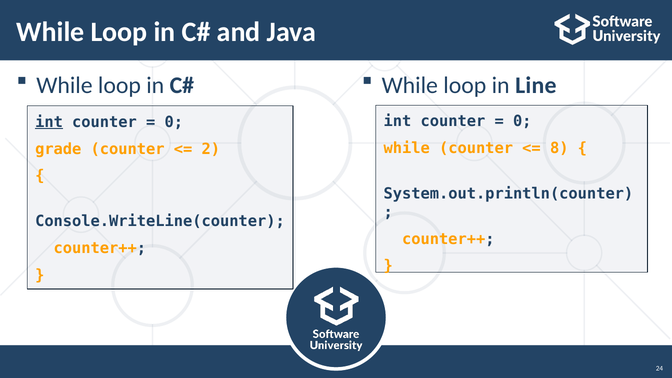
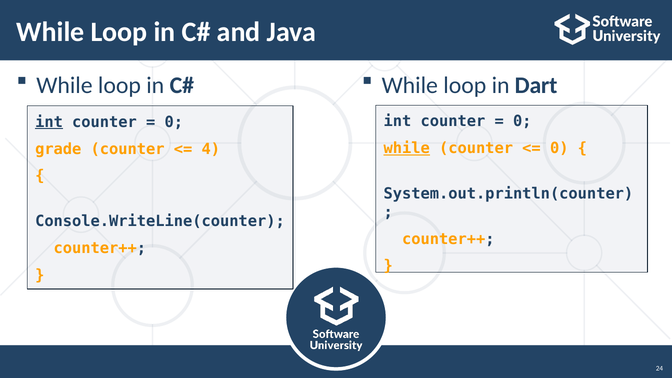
Line: Line -> Dart (536, 85)
while underline: none -> present (407, 148)
8: 8 -> 0 (559, 148)
2: 2 -> 4 (211, 149)
